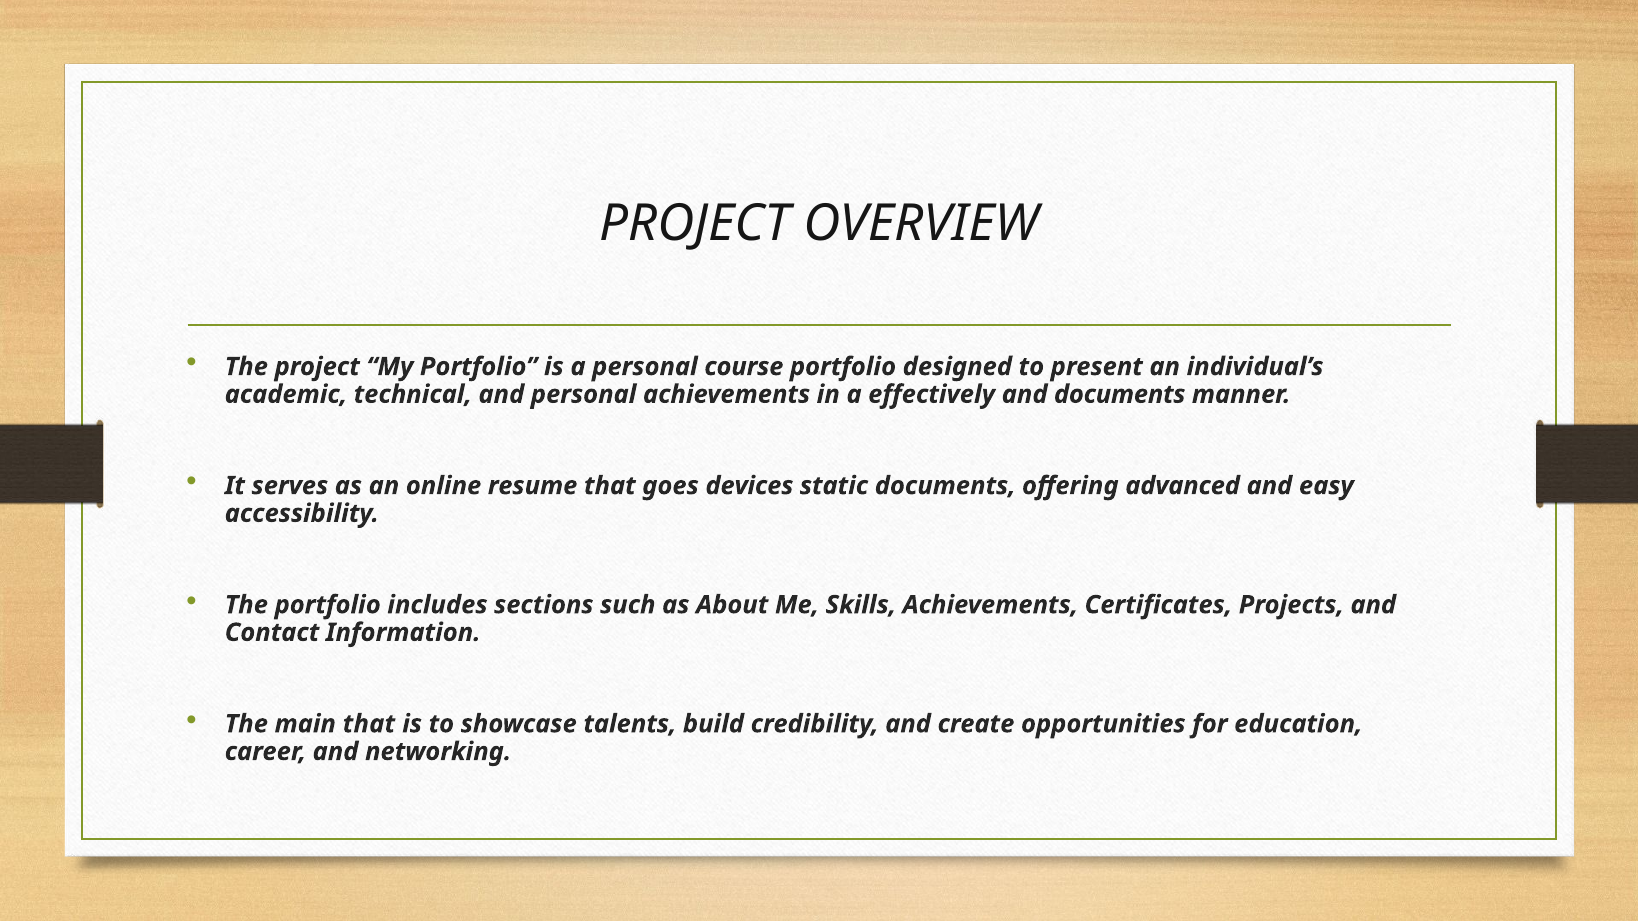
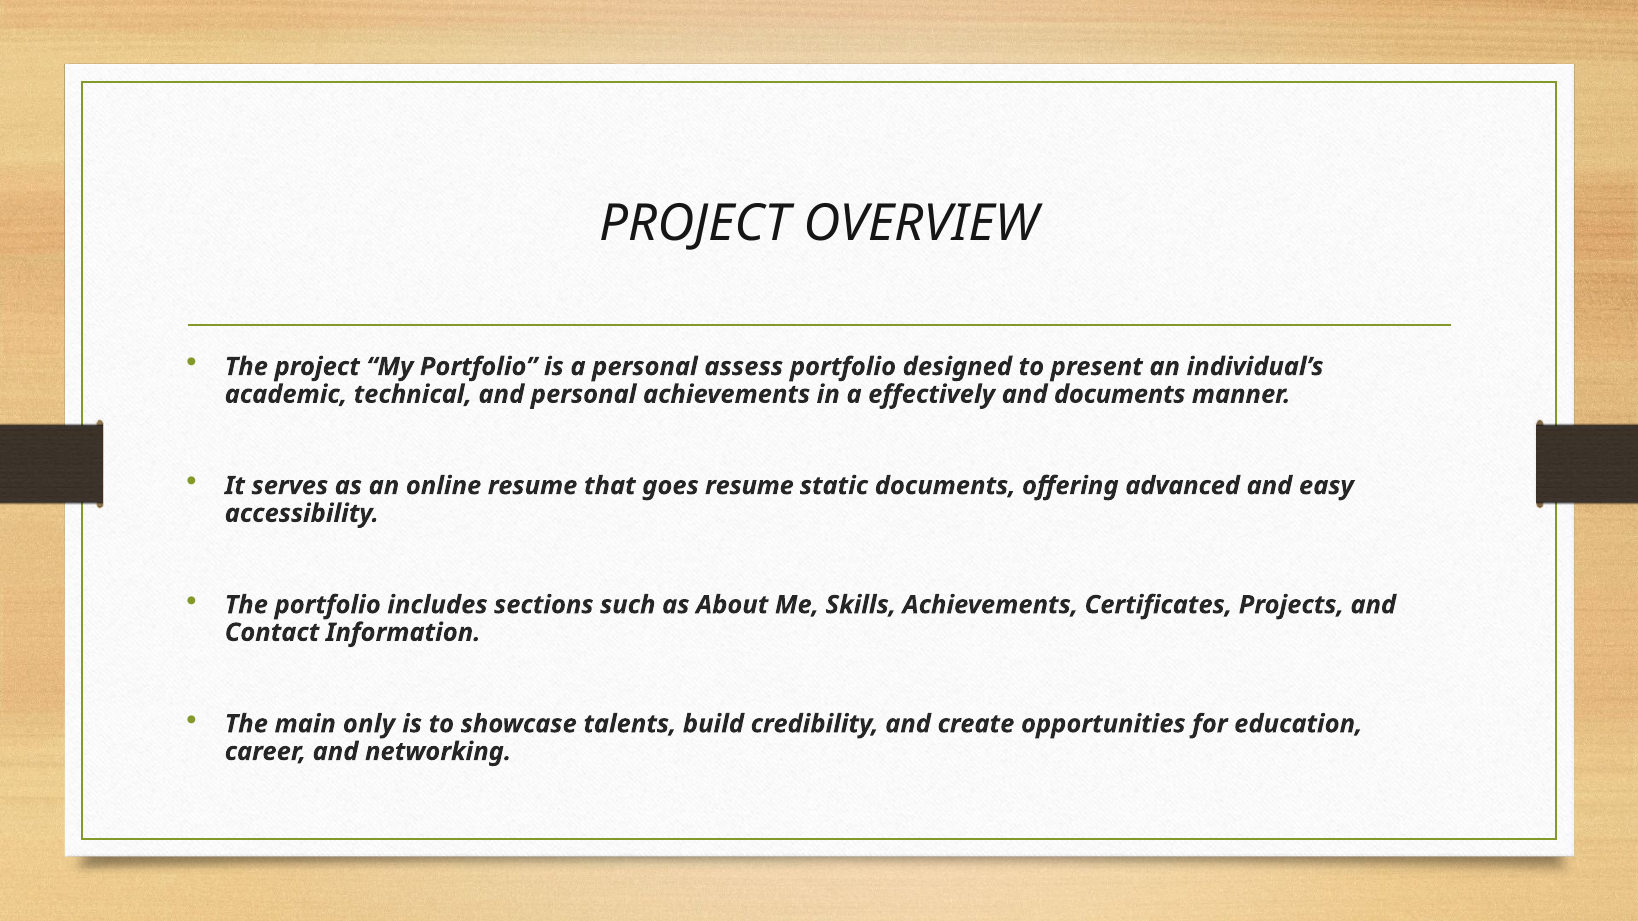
course: course -> assess (744, 367)
goes devices: devices -> resume (749, 486)
main that: that -> only (369, 724)
